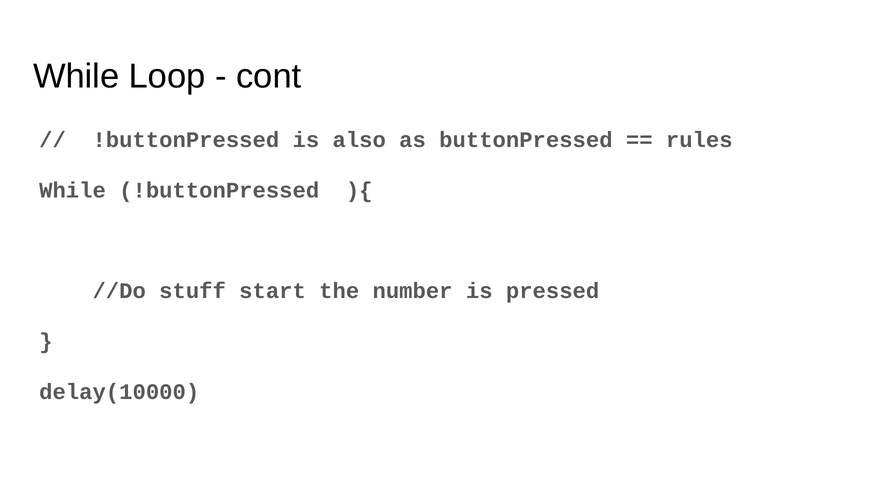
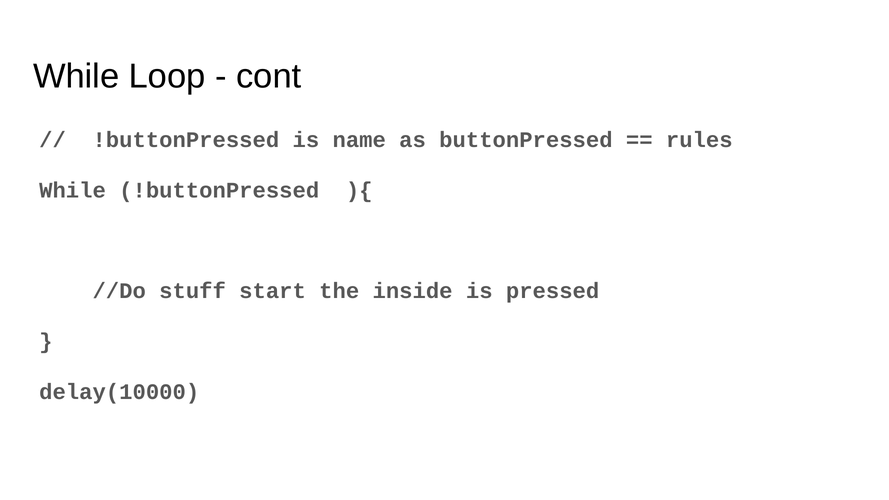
also: also -> name (359, 140)
number: number -> inside (413, 291)
